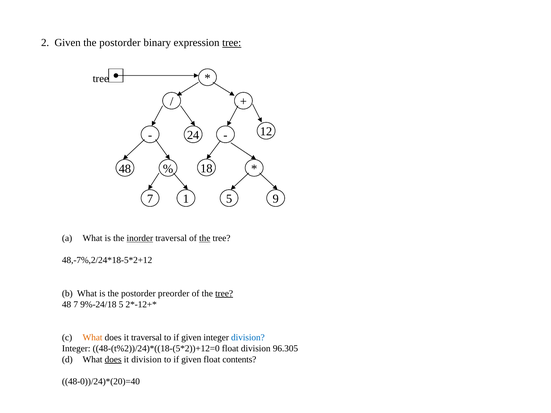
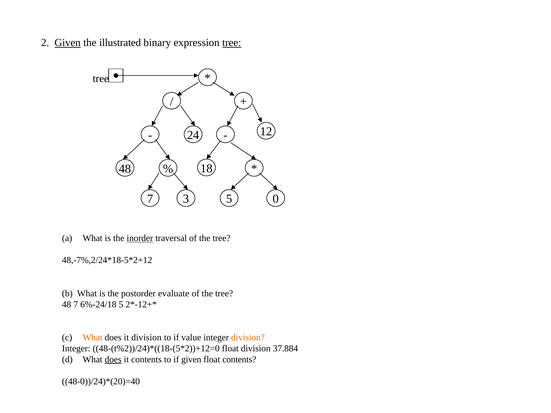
Given underline: none -> present (68, 43)
postorder: postorder -> illustrated (120, 43)
1: 1 -> 3 (186, 199)
9: 9 -> 0 (276, 199)
the underline: present -> none (205, 238)
preorder: preorder -> evaluate (174, 294)
tree underline: present -> none (224, 294)
9%-24/18: 9%-24/18 -> 6%-24/18 (98, 305)
it traversal: traversal -> division (146, 338)
given: given -> value (191, 338)
division colour: blue -> orange (248, 338)
96.305: 96.305 -> 37.884 (285, 349)
it division: division -> contents (146, 360)
